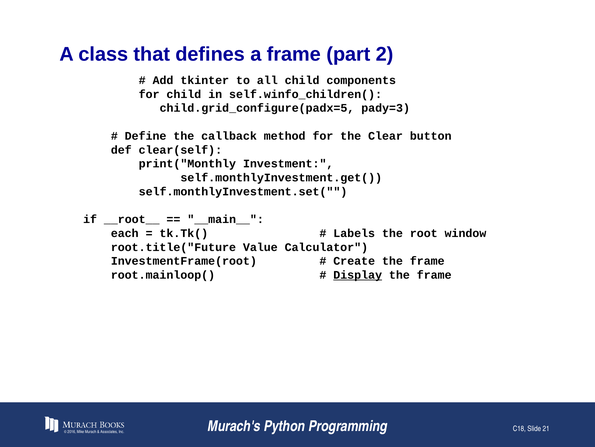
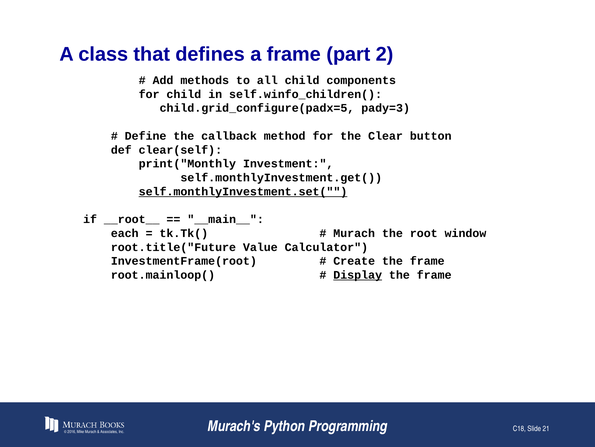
tkinter: tkinter -> methods (205, 80)
self.monthlyInvestment.set( underline: none -> present (243, 191)
Labels: Labels -> Murach (354, 233)
